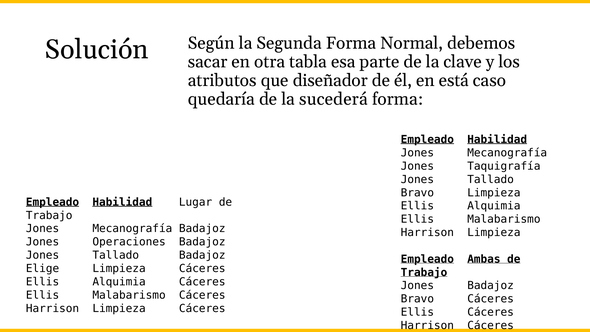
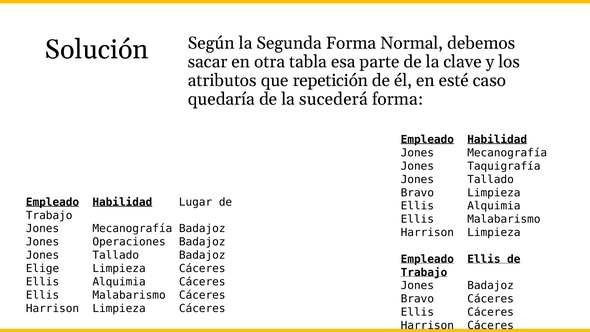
diseñador: diseñador -> repetición (330, 80)
está: está -> esté (454, 80)
Empleado Ambas: Ambas -> Ellis (484, 259)
